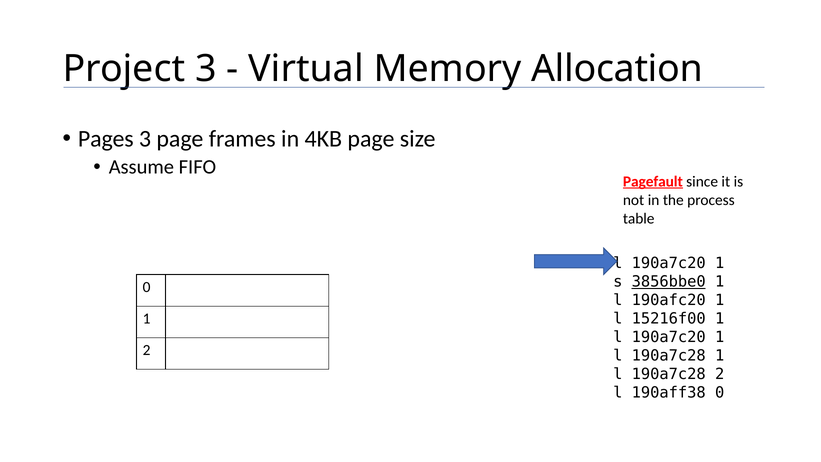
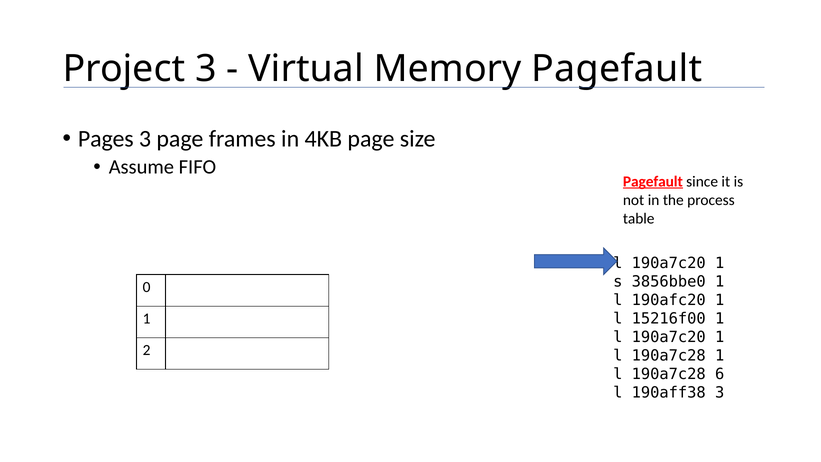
Memory Allocation: Allocation -> Pagefault (617, 69)
3856bbe0 underline: present -> none (669, 282)
190a7c28 2: 2 -> 6 (720, 374)
190aff38 0: 0 -> 3 (720, 392)
